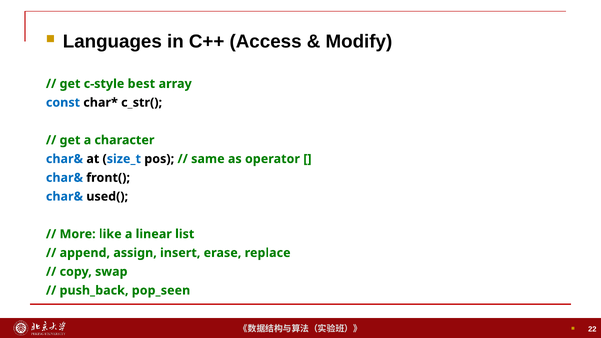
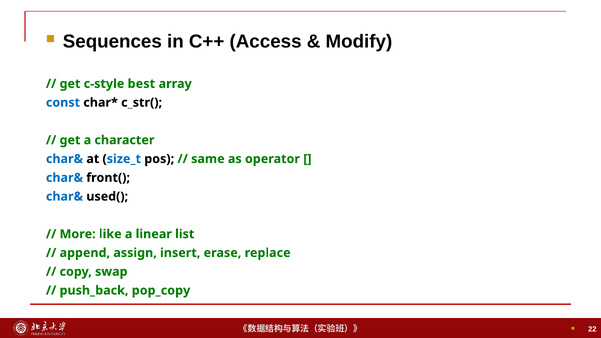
Languages: Languages -> Sequences (112, 41)
pop_seen: pop_seen -> pop_copy (161, 290)
